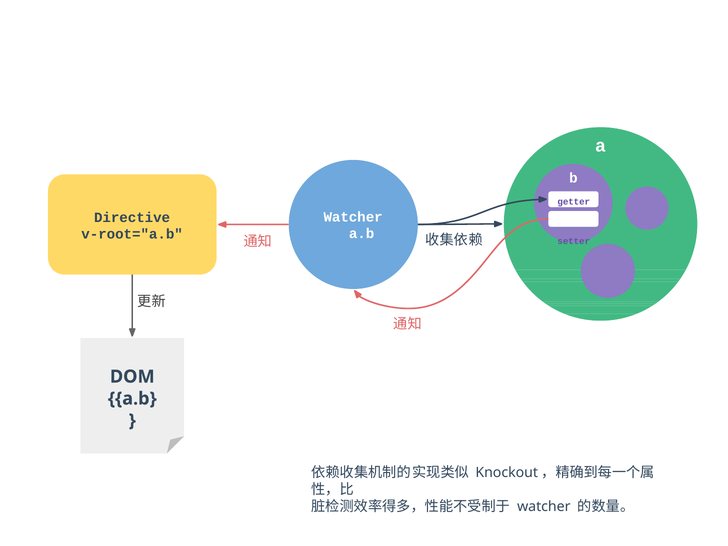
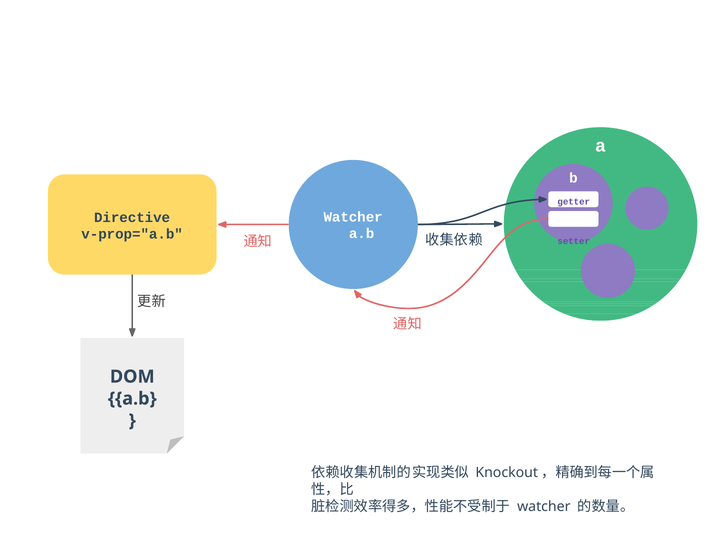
v-root="a.b: v-root="a.b -> v-prop="a.b (132, 234)
